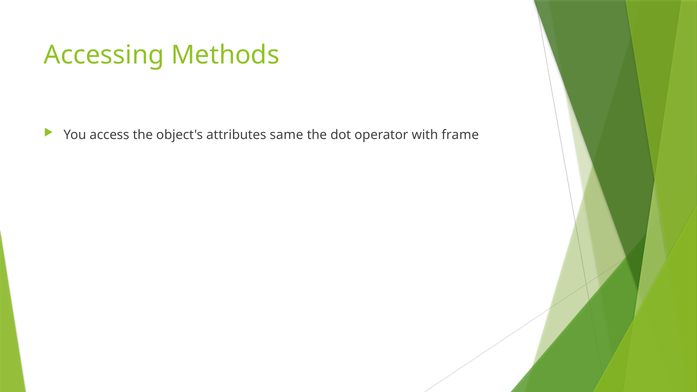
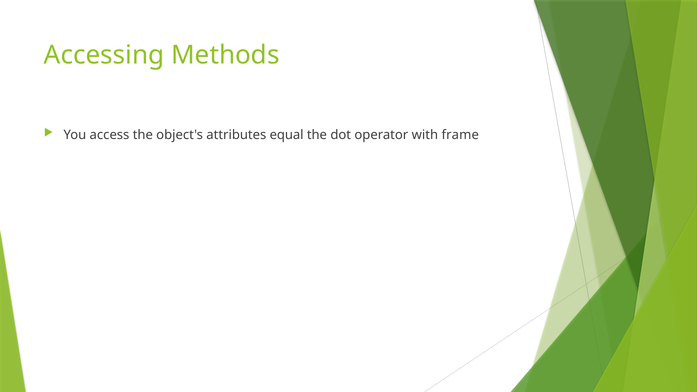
same: same -> equal (287, 135)
